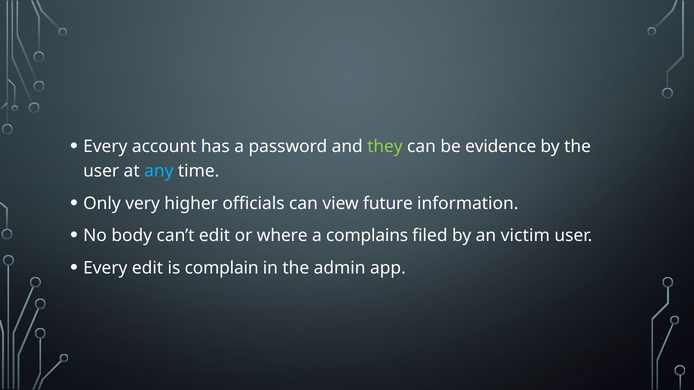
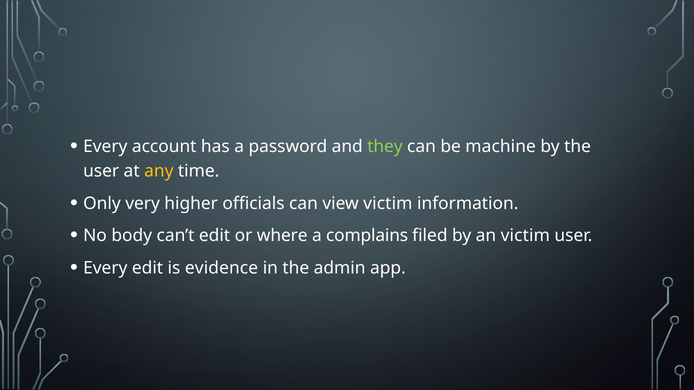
evidence: evidence -> machine (501, 146)
any colour: light blue -> yellow (159, 171)
view future: future -> victim (388, 204)
complain: complain -> evidence (222, 268)
